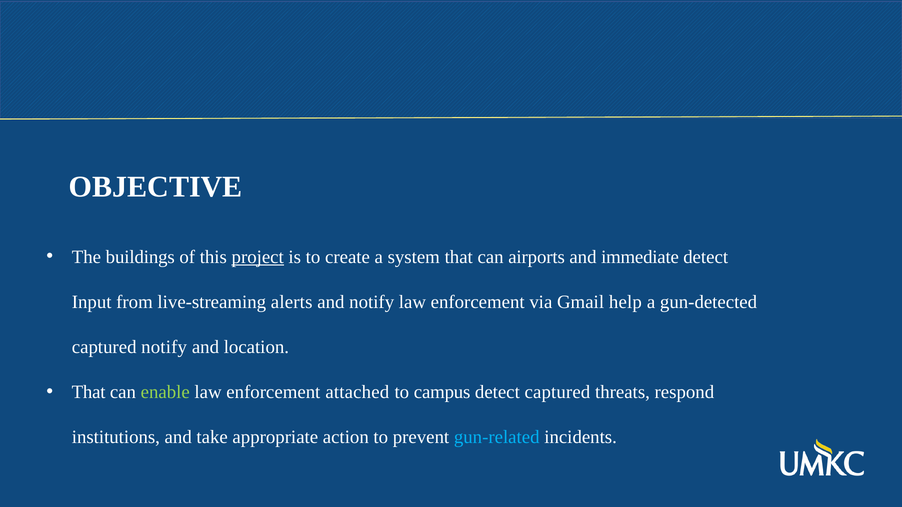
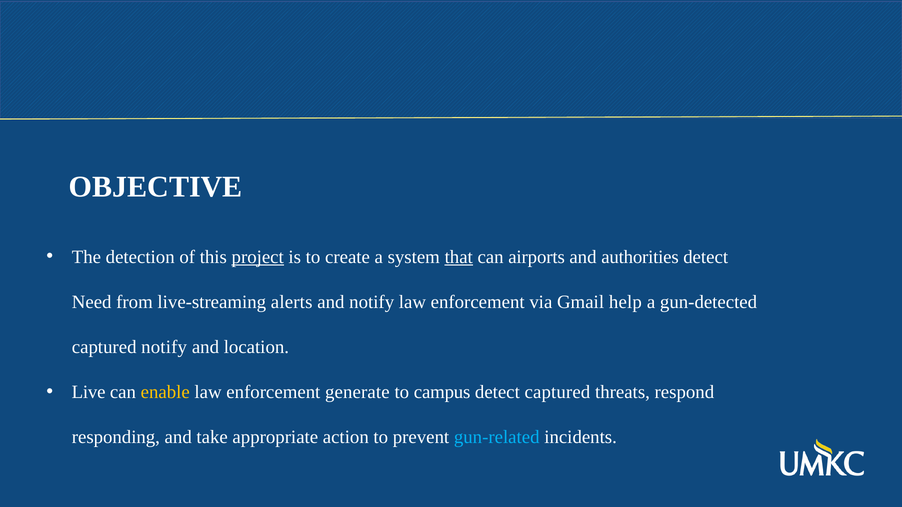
buildings: buildings -> detection (140, 257)
that underline: none -> present (459, 257)
immediate: immediate -> authorities (640, 257)
Input: Input -> Need (92, 302)
That: That -> Live (89, 392)
enable colour: light green -> yellow (165, 392)
attached: attached -> generate (357, 392)
institutions: institutions -> responding (116, 438)
